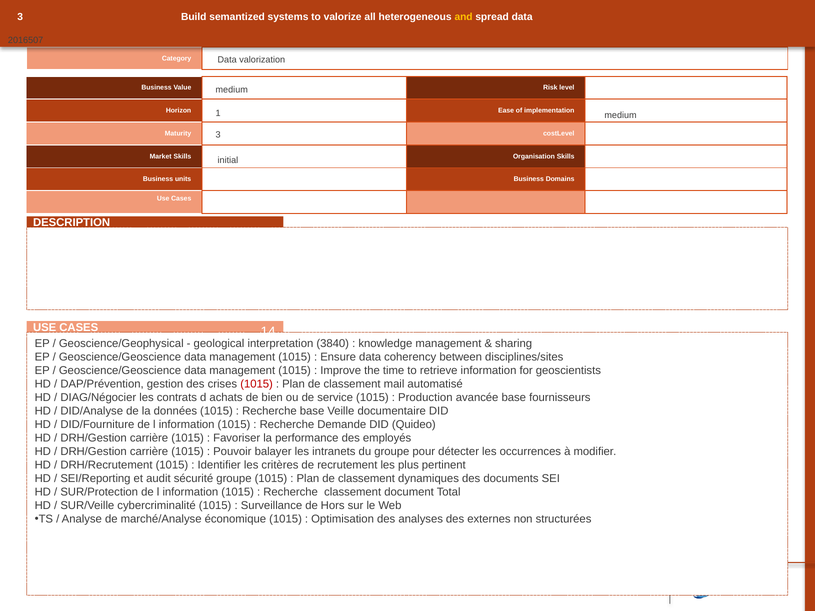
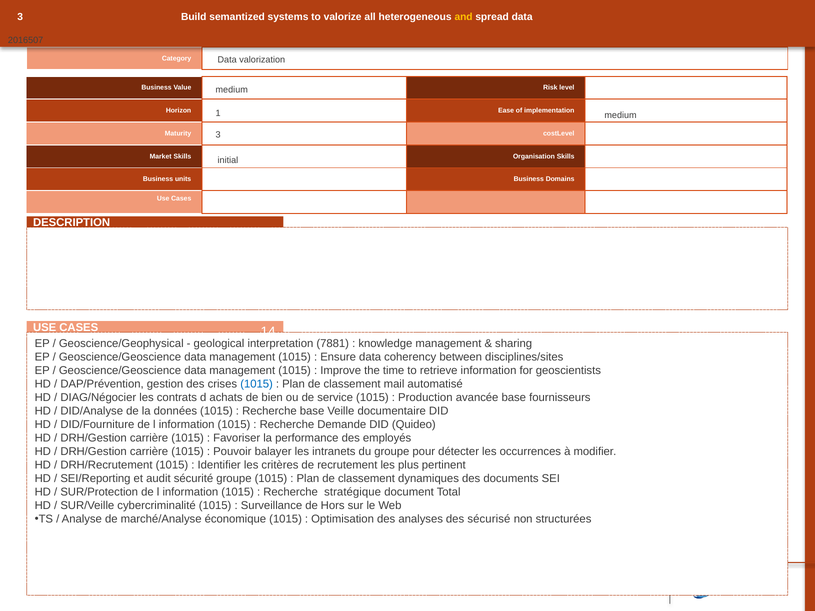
3840: 3840 -> 7881 (333, 344)
1015 colour: red -> blue (257, 384)
Recherche classement: classement -> stratégique (353, 492)
externes: externes -> sécurisé (489, 519)
